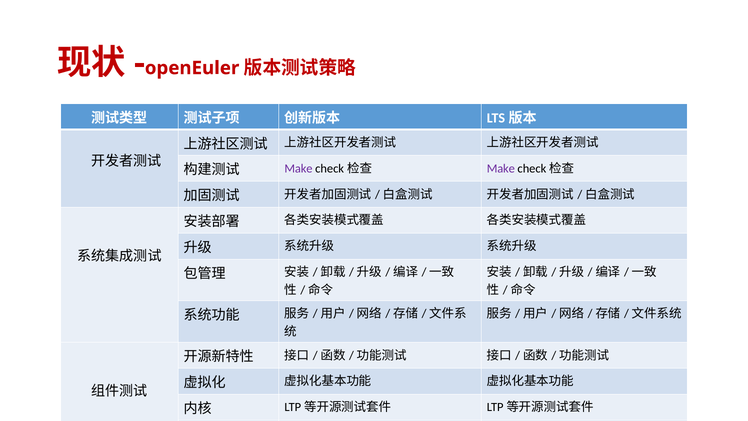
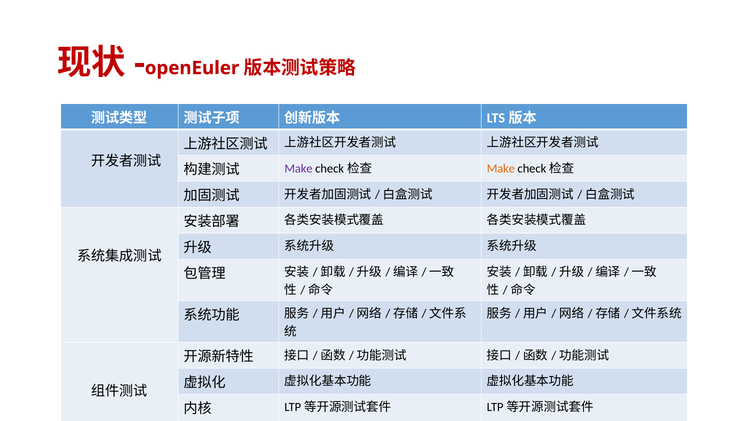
Make colour: purple -> orange (501, 168)
